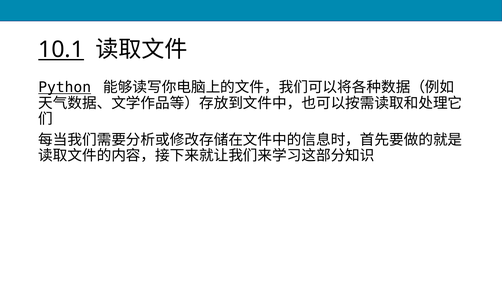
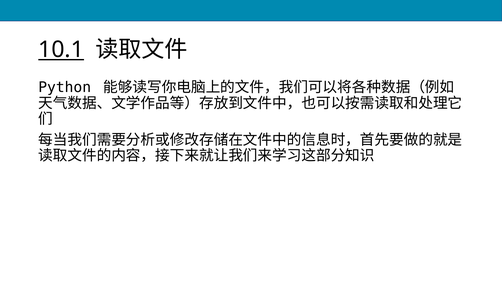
Python underline: present -> none (65, 88)
